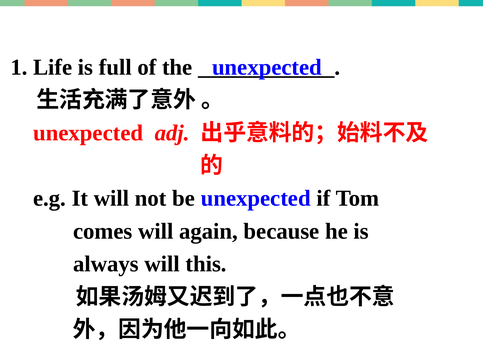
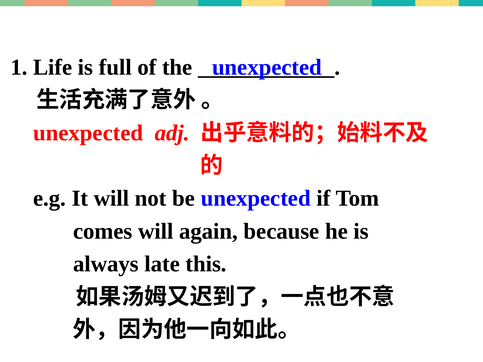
always will: will -> late (162, 264)
